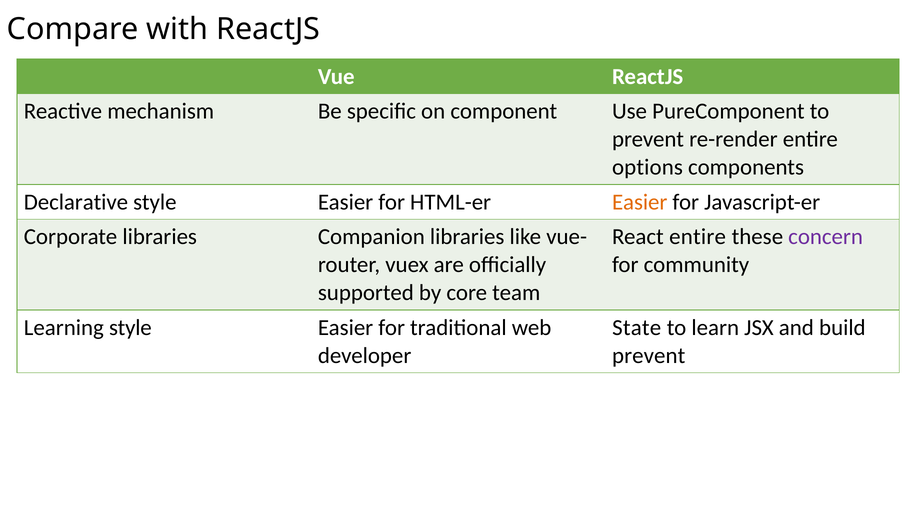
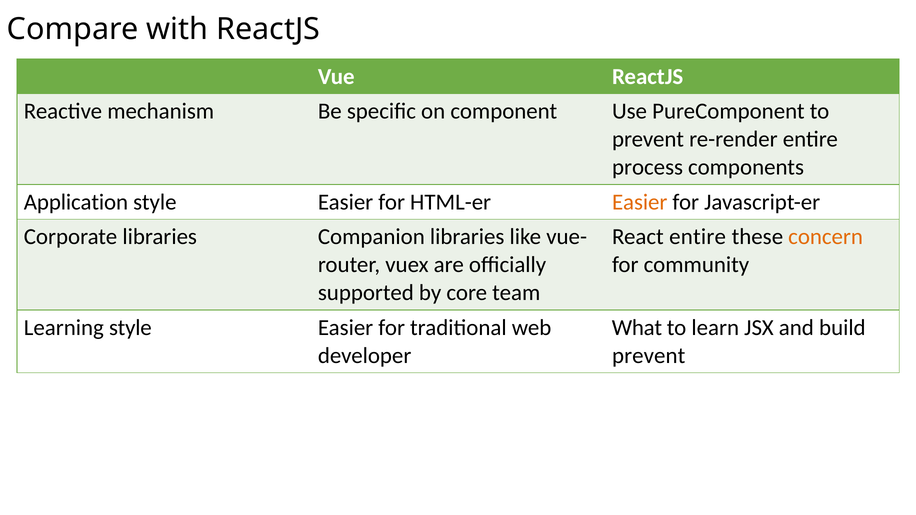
options: options -> process (648, 167)
Declarative: Declarative -> Application (76, 202)
concern colour: purple -> orange (826, 237)
State: State -> What (637, 328)
